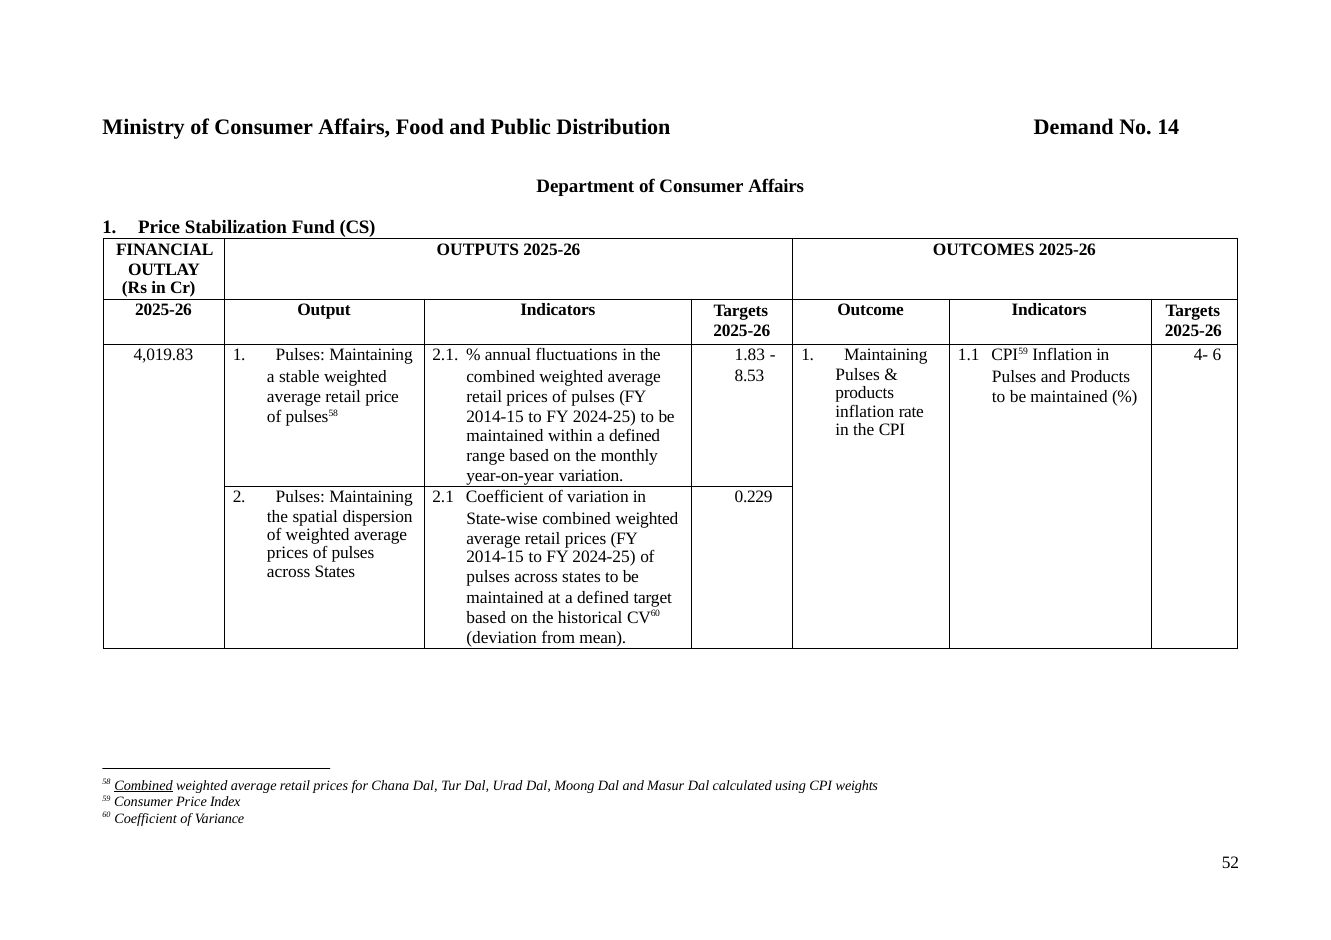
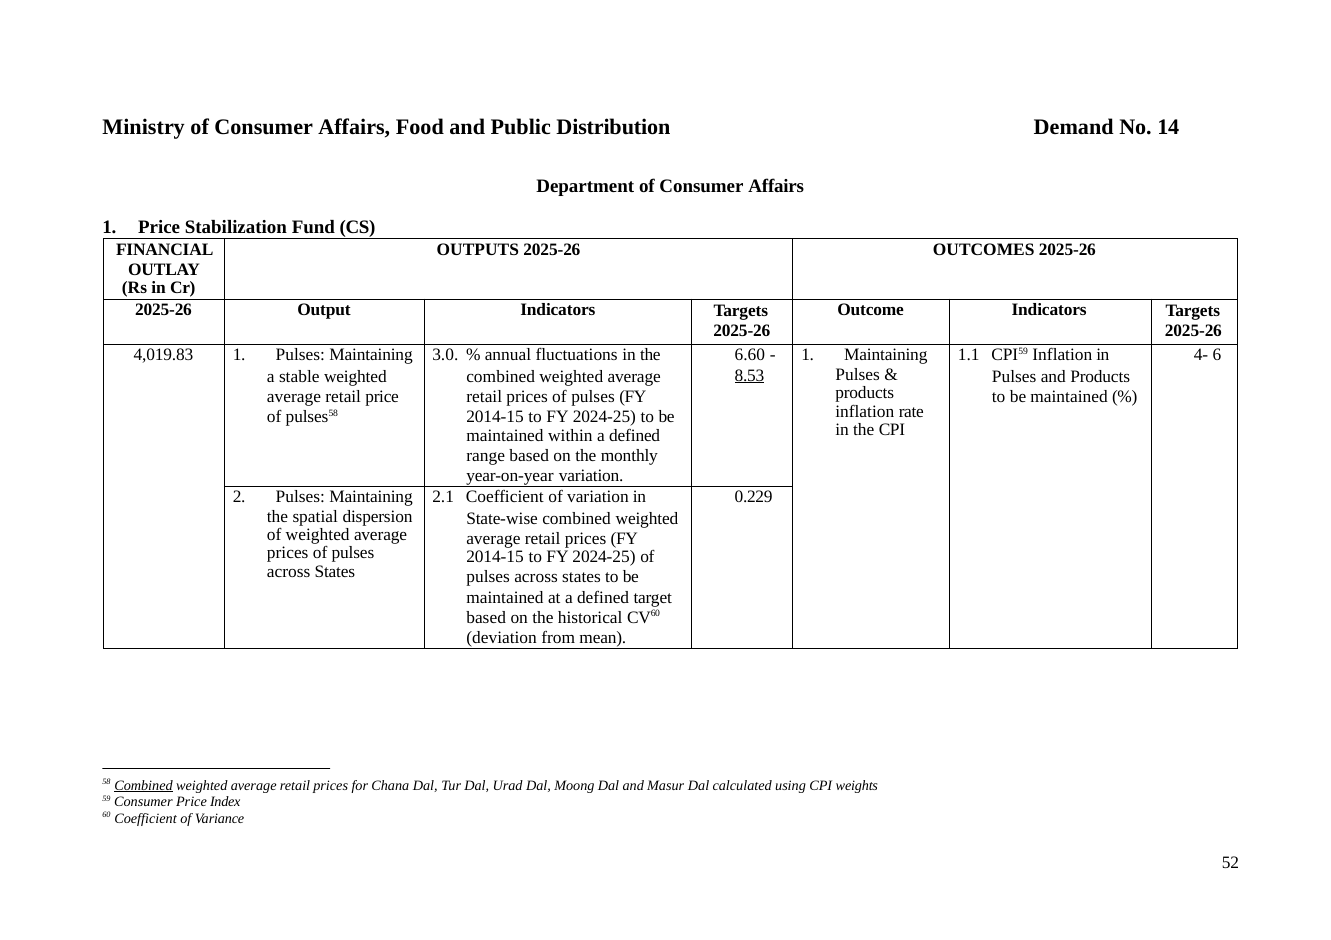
1.83: 1.83 -> 6.60 (750, 355)
2.1: 2.1 -> 3.0 (445, 355)
8.53 underline: none -> present (749, 375)
